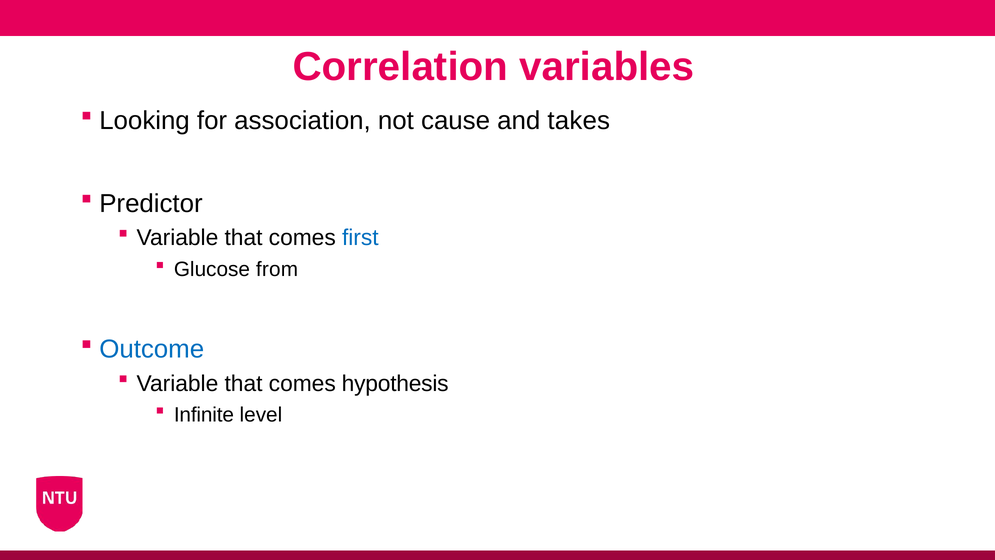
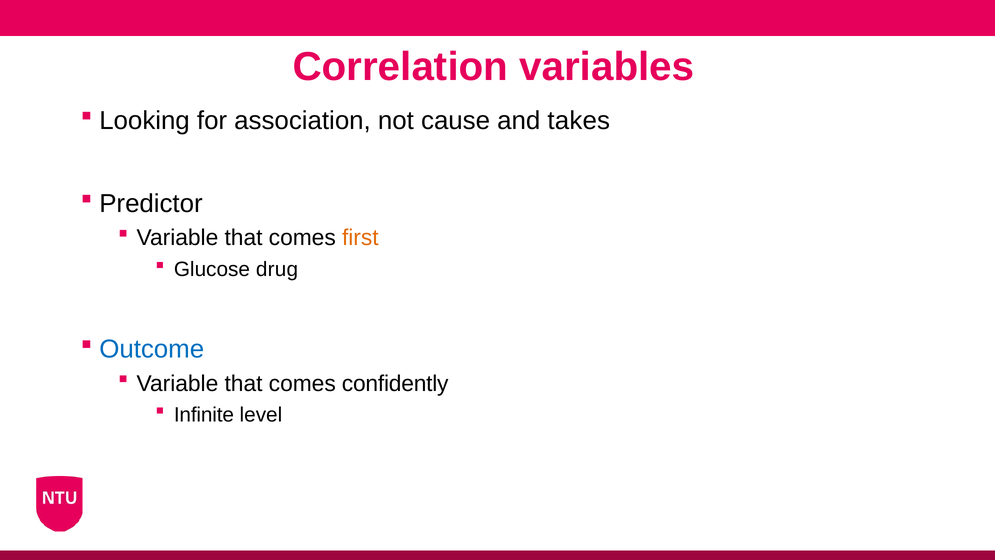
first colour: blue -> orange (360, 238)
from: from -> drug (277, 269)
hypothesis: hypothesis -> confidently (395, 383)
